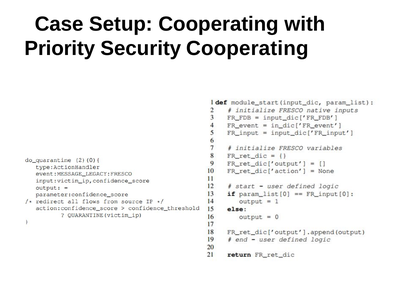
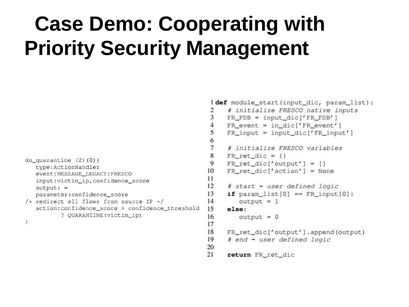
Setup: Setup -> Demo (121, 24)
Security Cooperating: Cooperating -> Management (248, 48)
